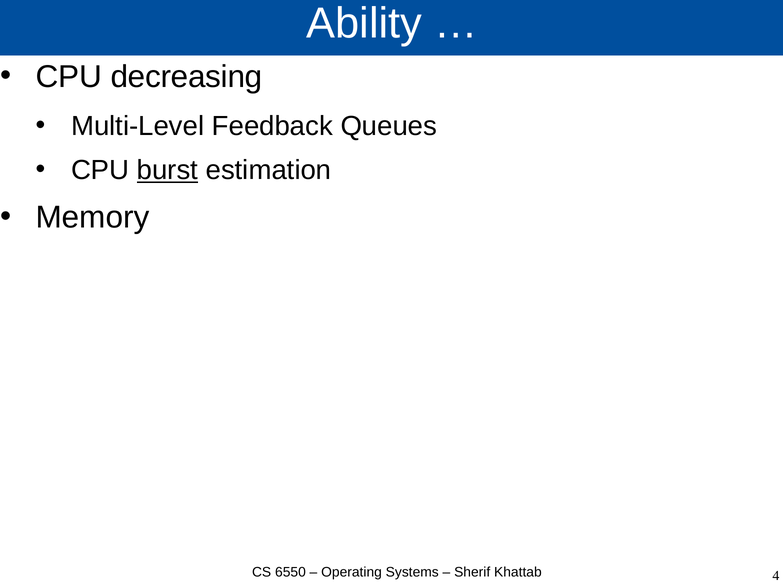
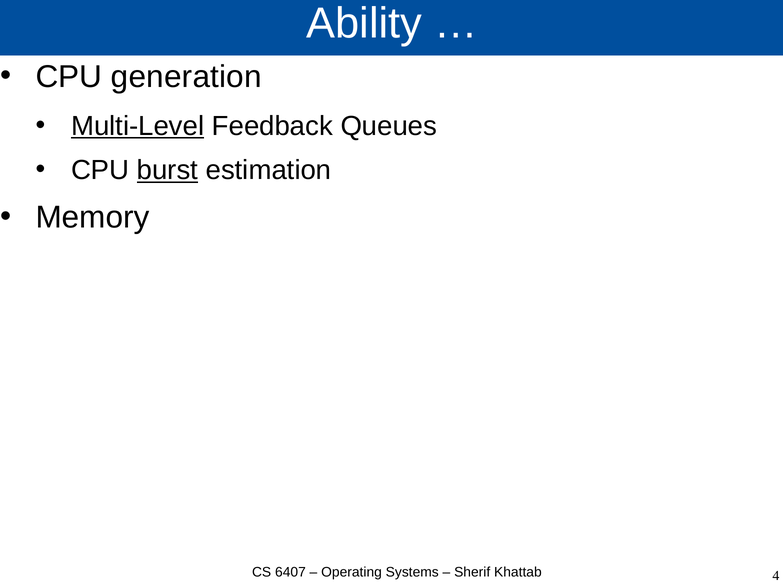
decreasing: decreasing -> generation (186, 77)
Multi-Level underline: none -> present (138, 126)
6550: 6550 -> 6407 (290, 572)
